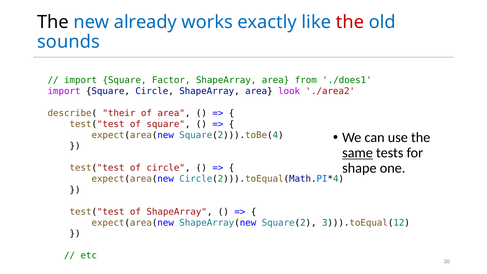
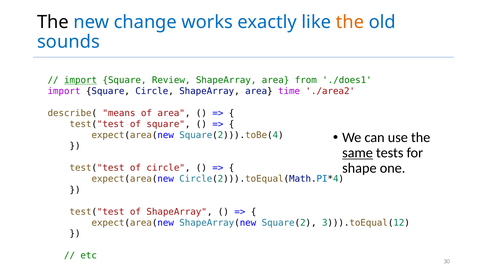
already: already -> change (145, 22)
the colour: red -> orange (350, 22)
import underline: none -> present (81, 80)
Factor: Factor -> Review (171, 80)
look: look -> time (289, 91)
their: their -> means (119, 113)
